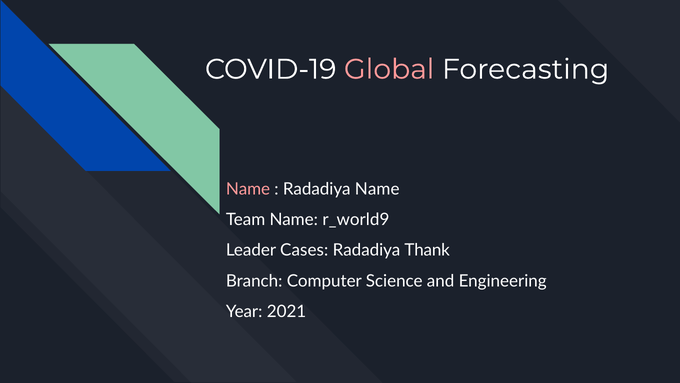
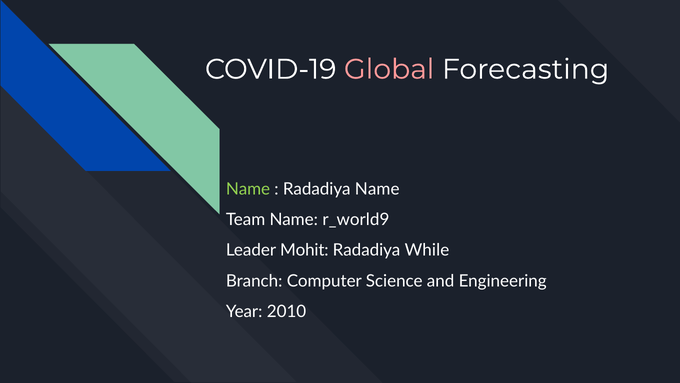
Name colour: pink -> light green (248, 189)
Cases: Cases -> Mohit (304, 250)
Thank: Thank -> While (427, 250)
2021: 2021 -> 2010 (287, 311)
